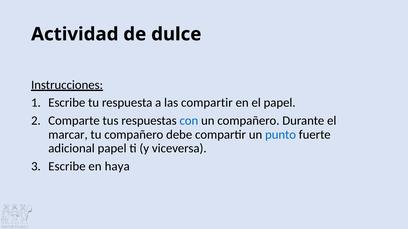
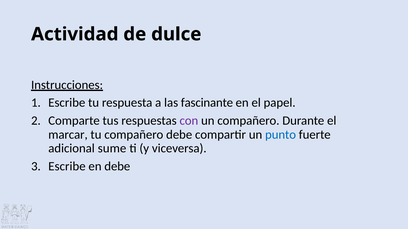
las compartir: compartir -> fascinante (207, 103)
con colour: blue -> purple (189, 121)
adicional papel: papel -> sume (112, 149)
en haya: haya -> debe (117, 167)
